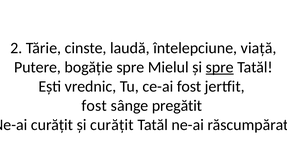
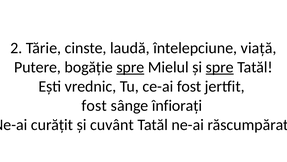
spre underline: none -> present (130, 67)
pregătit: pregătit -> înfiorați (177, 105)
și curățit: curățit -> cuvânt (112, 124)
